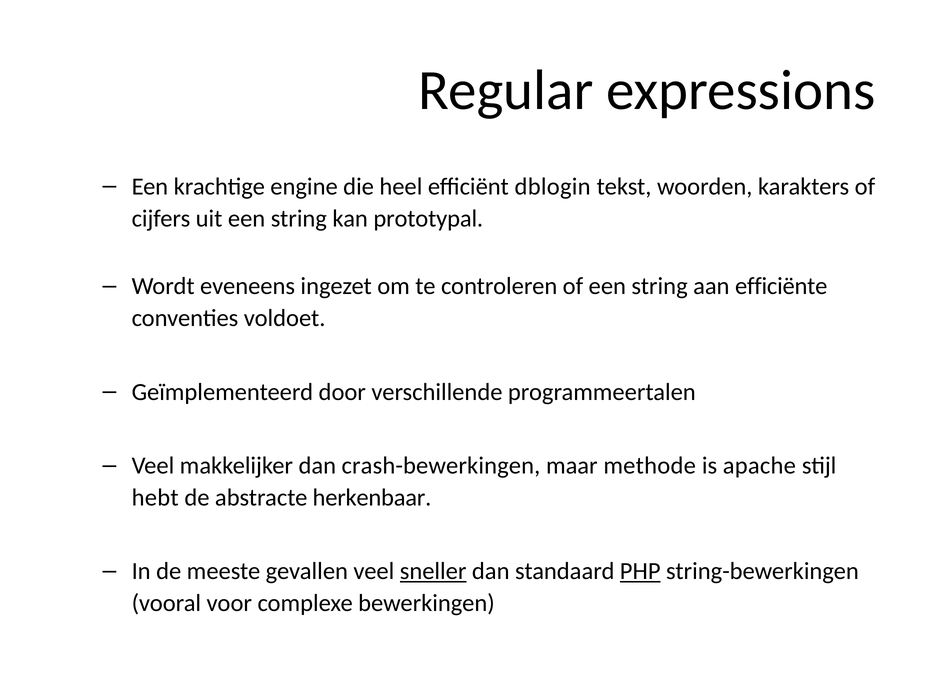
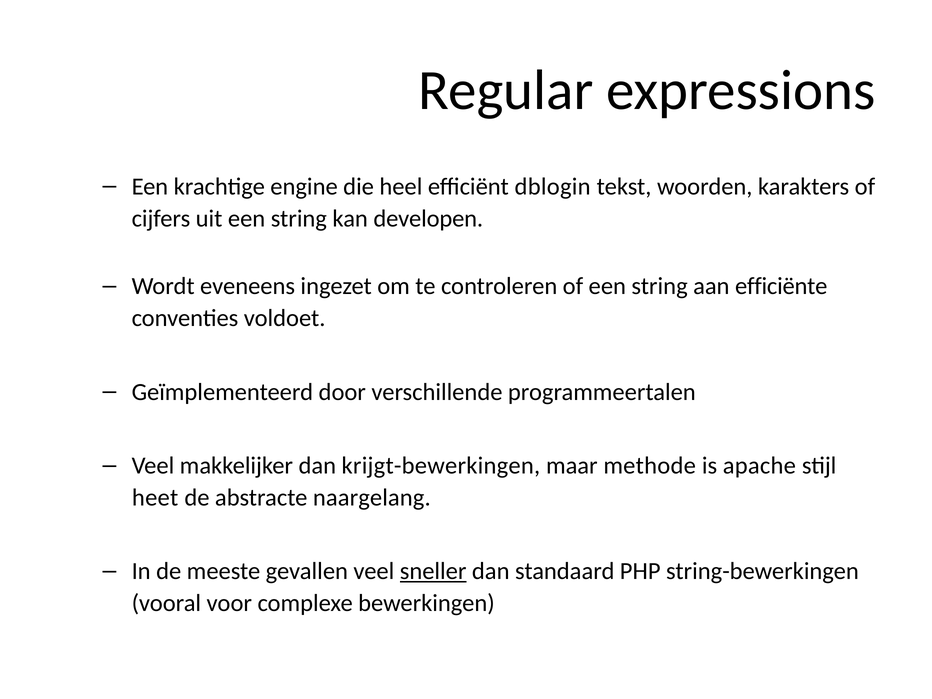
prototypal: prototypal -> developen (428, 218)
crash-bewerkingen: crash-bewerkingen -> krijgt-bewerkingen (441, 466)
hebt: hebt -> heet (155, 498)
herkenbaar: herkenbaar -> naargelang (372, 498)
PHP underline: present -> none (640, 571)
